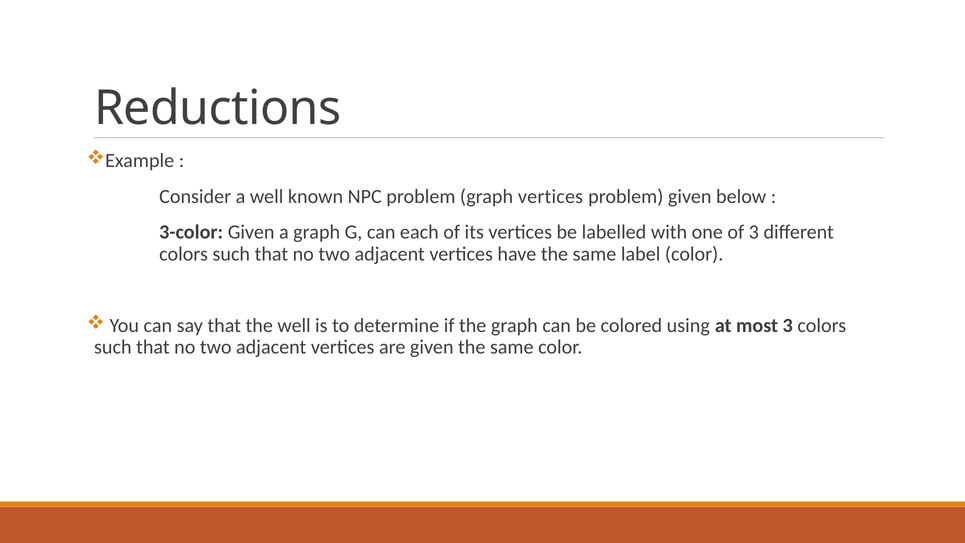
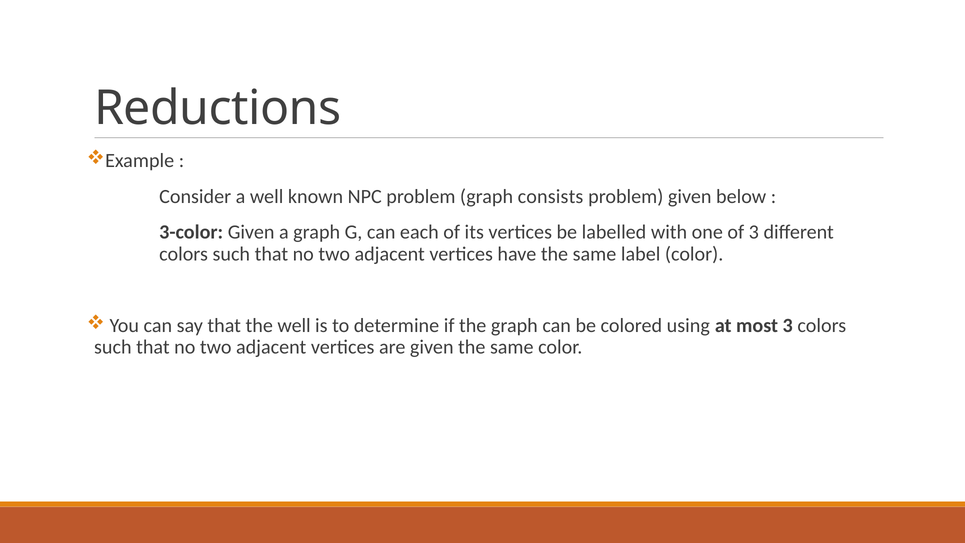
graph vertices: vertices -> consists (551, 196)
